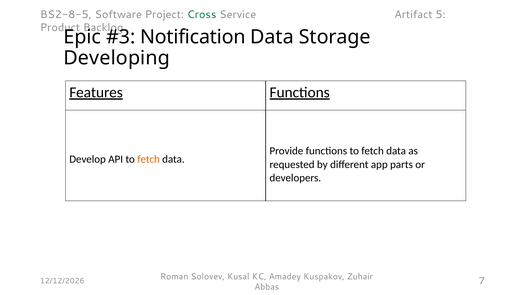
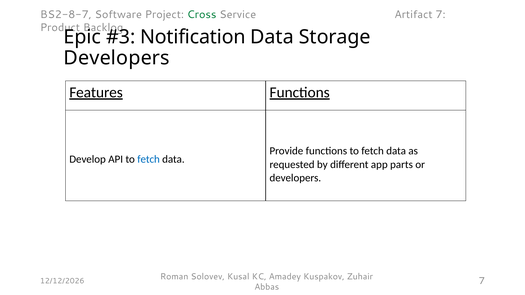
BS2-8-5: BS2-8-5 -> BS2-8-7 (66, 15)
Artifact 5: 5 -> 7 (441, 15)
Developing: Developing -> Developers (117, 58)
fetch colour: orange -> blue (149, 159)
